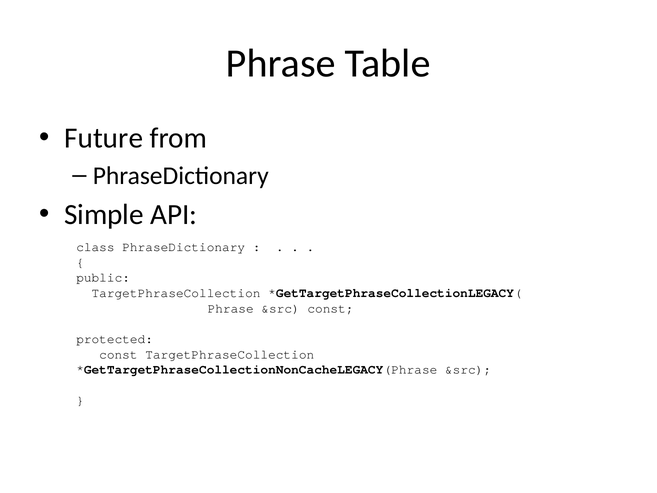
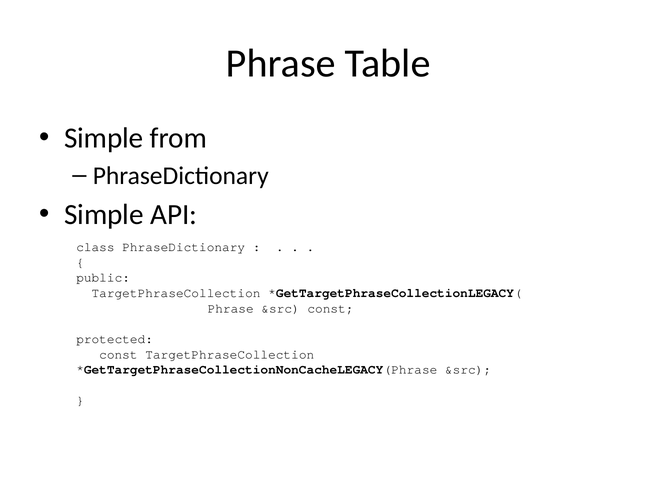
Future: Future -> Simple (104, 138)
